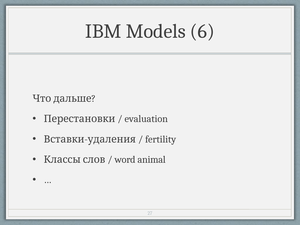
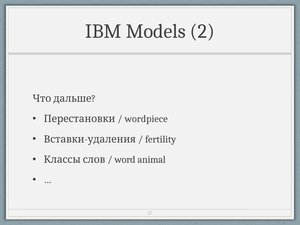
6: 6 -> 2 (202, 31)
evaluation: evaluation -> wordpiece (146, 119)
